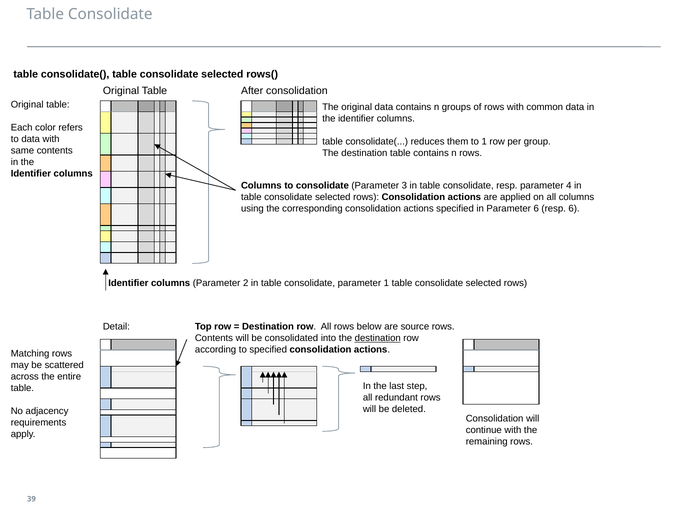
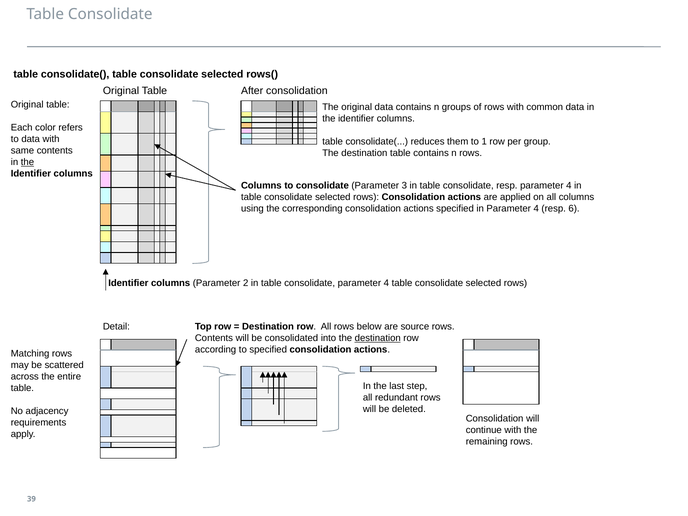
the underline: none -> present (27, 162)
in Parameter 6: 6 -> 4 (536, 209)
consolidate parameter 1: 1 -> 4 (386, 283)
